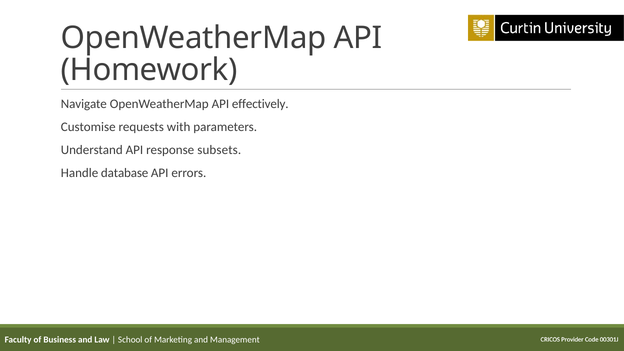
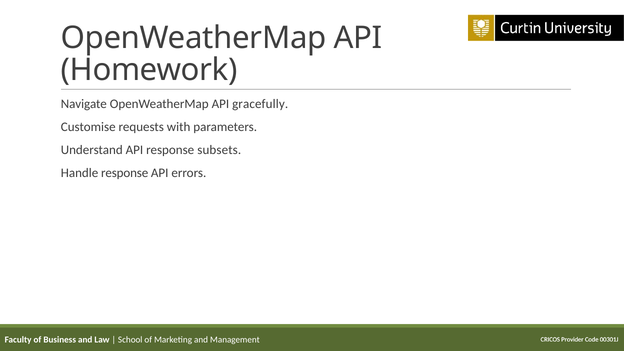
effectively: effectively -> gracefully (260, 104)
Handle database: database -> response (125, 173)
